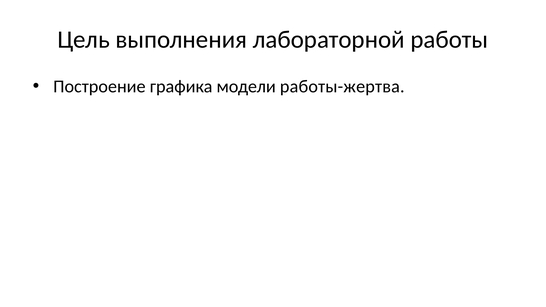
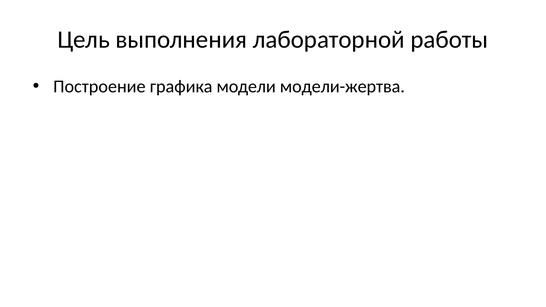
работы-жертва: работы-жертва -> модели-жертва (342, 87)
